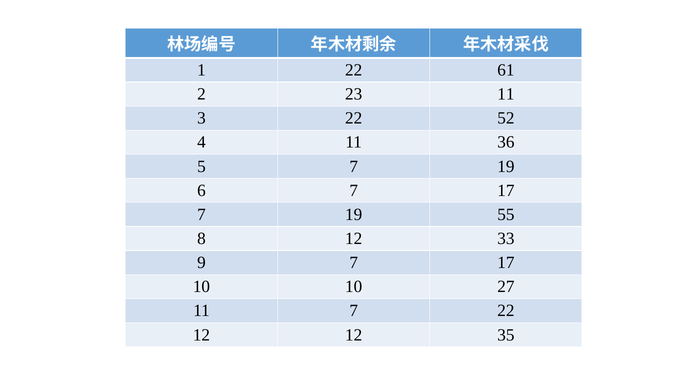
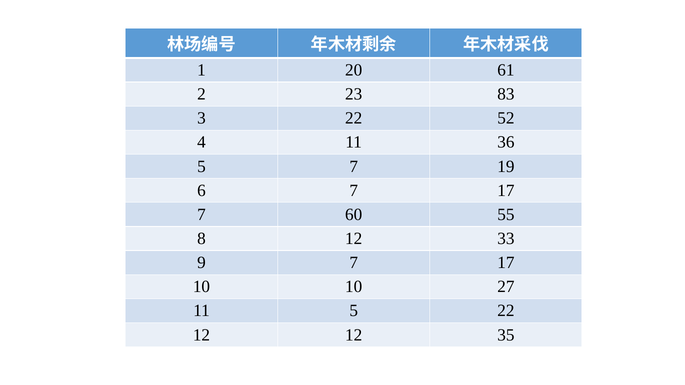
1 22: 22 -> 20 (354, 70)
23 11: 11 -> 83 (506, 94)
19: 19 -> 60 (354, 215)
11 7: 7 -> 5 (354, 311)
